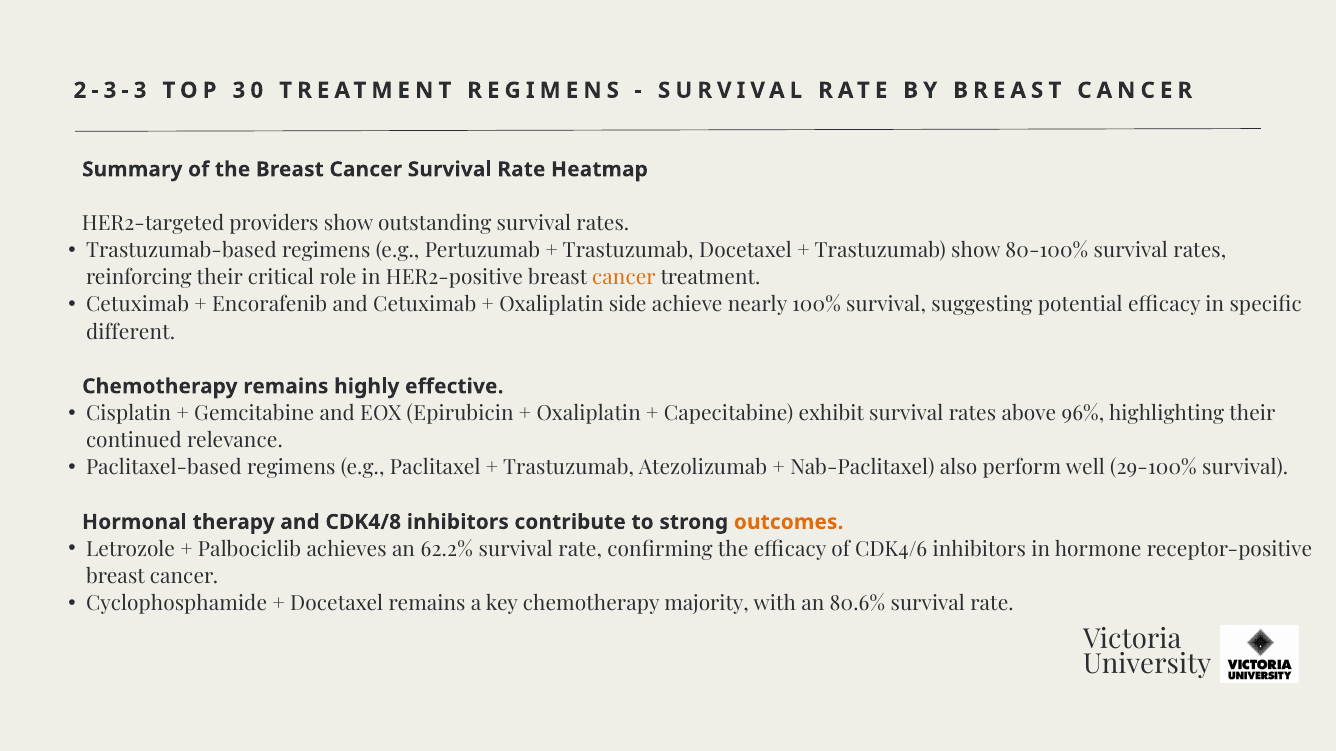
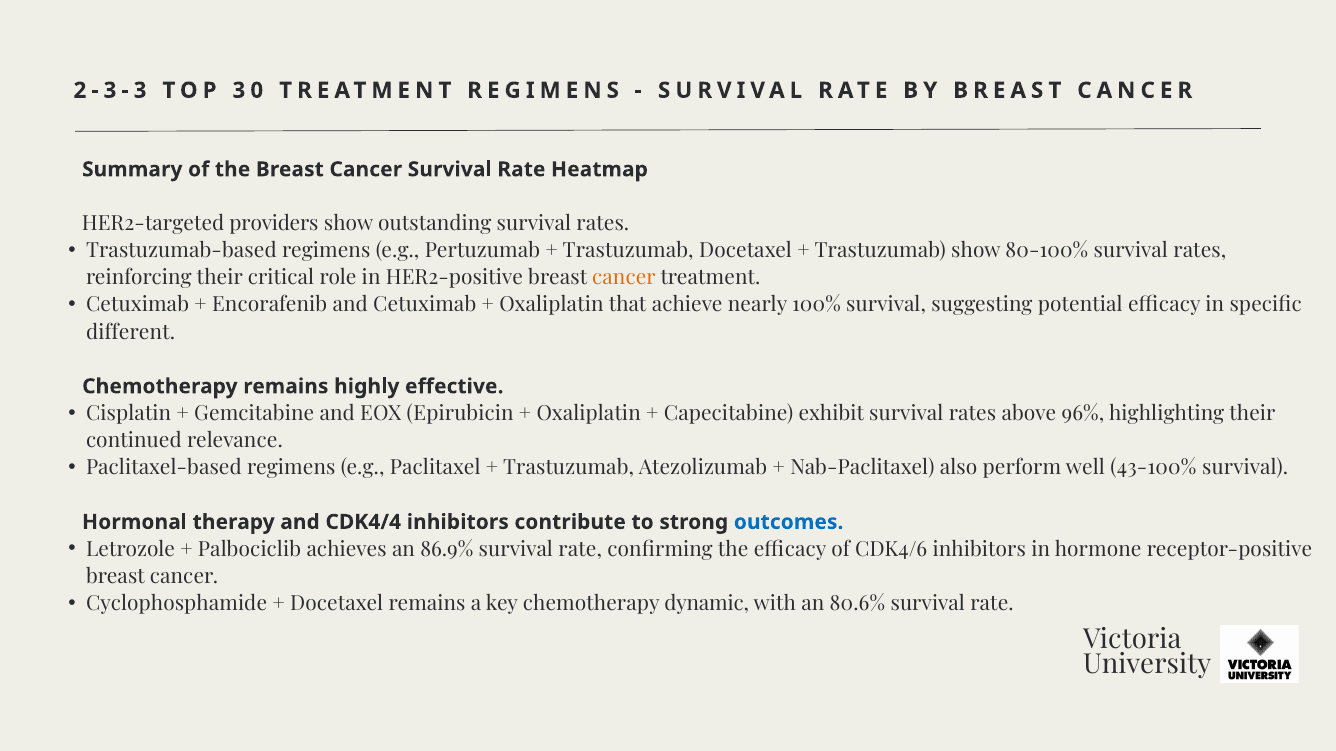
side: side -> that (628, 305)
29-100%: 29-100% -> 43-100% (1153, 468)
CDK4/8: CDK4/8 -> CDK4/4 (363, 522)
outcomes colour: orange -> blue (789, 522)
62.2%: 62.2% -> 86.9% (447, 549)
majority: majority -> dynamic (707, 604)
